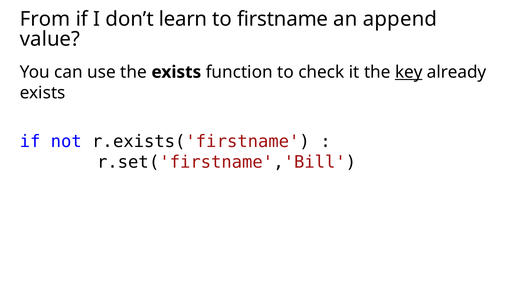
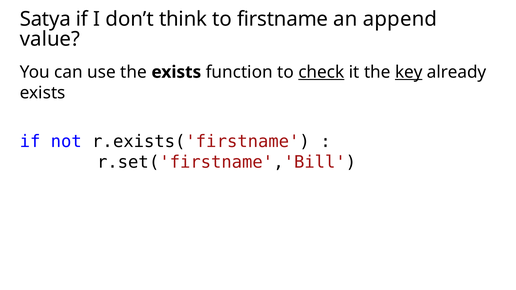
From: From -> Satya (45, 19)
learn: learn -> think (183, 19)
check underline: none -> present (321, 72)
